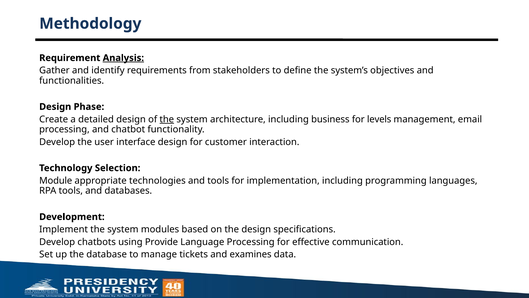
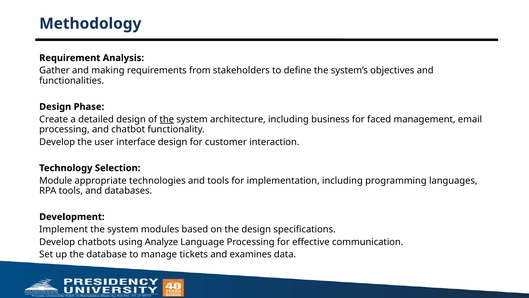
Analysis underline: present -> none (123, 58)
identify: identify -> making (108, 70)
levels: levels -> faced (379, 119)
Provide: Provide -> Analyze (161, 242)
